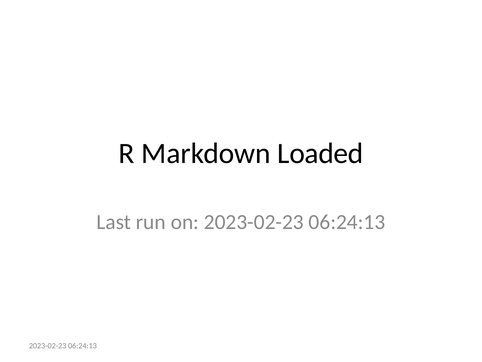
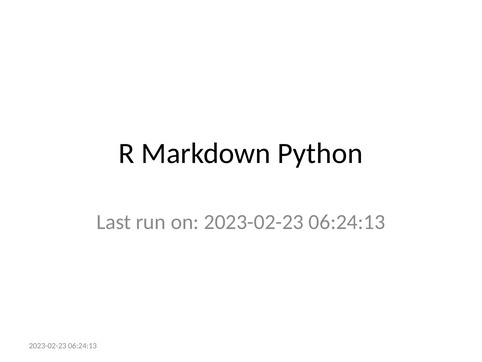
Loaded: Loaded -> Python (320, 153)
